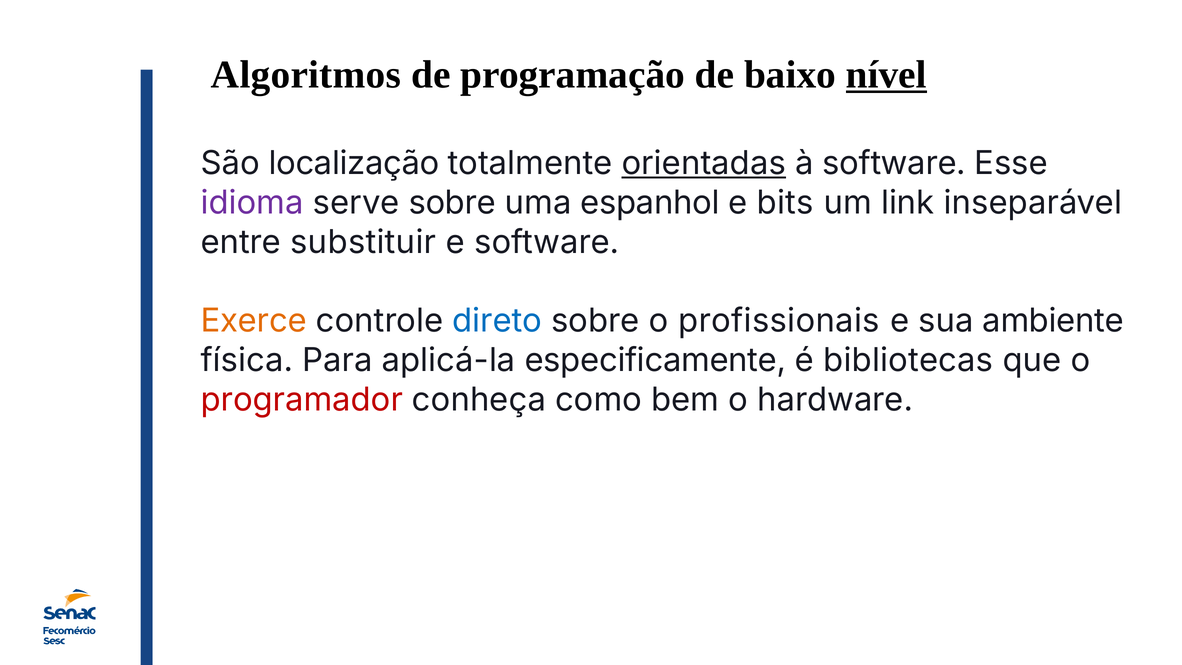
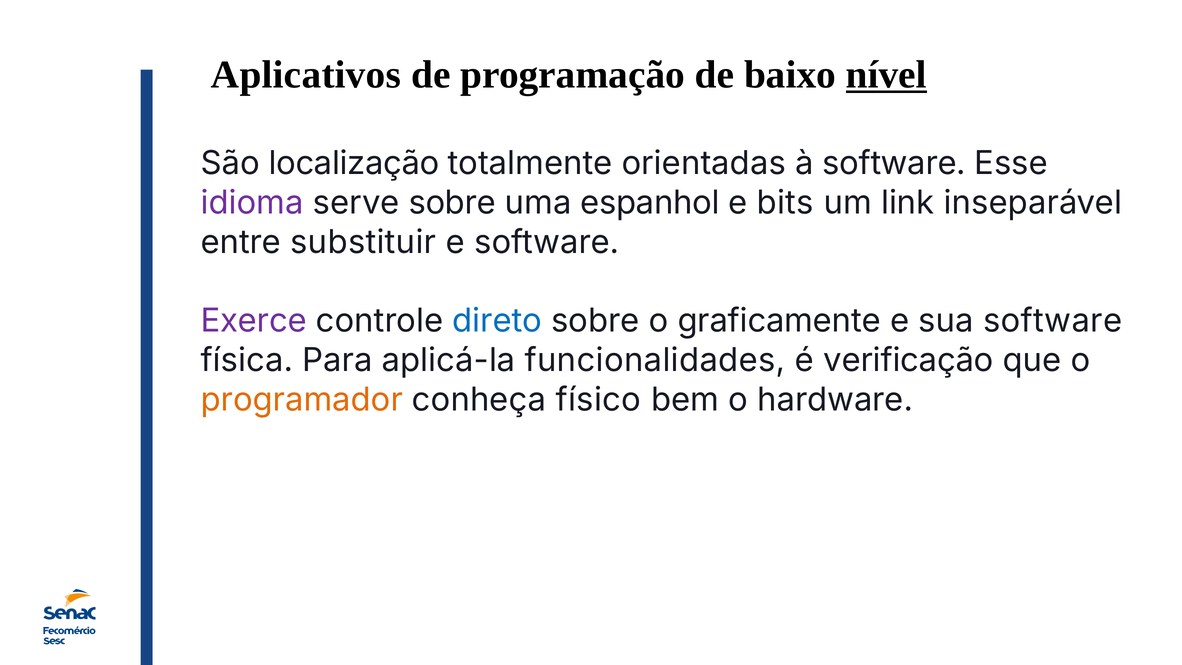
Algoritmos: Algoritmos -> Aplicativos (306, 75)
orientadas underline: present -> none (704, 163)
Exerce colour: orange -> purple (254, 321)
profissionais: profissionais -> graficamente (779, 321)
sua ambiente: ambiente -> software (1053, 321)
especificamente: especificamente -> funcionalidades (655, 361)
bibliotecas: bibliotecas -> verificação (909, 361)
programador colour: red -> orange (302, 400)
como: como -> físico (598, 400)
